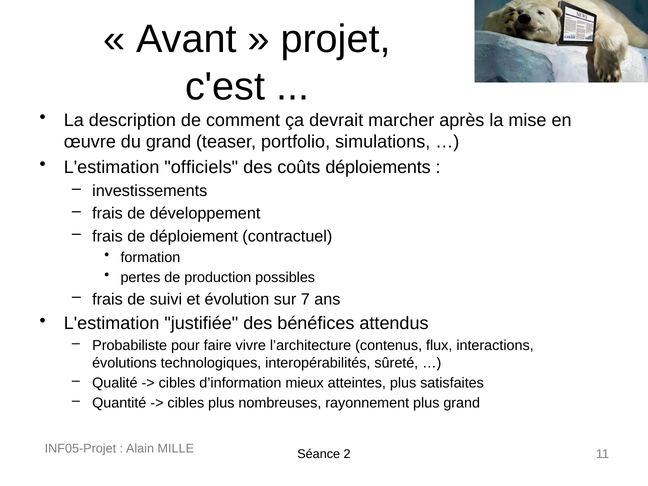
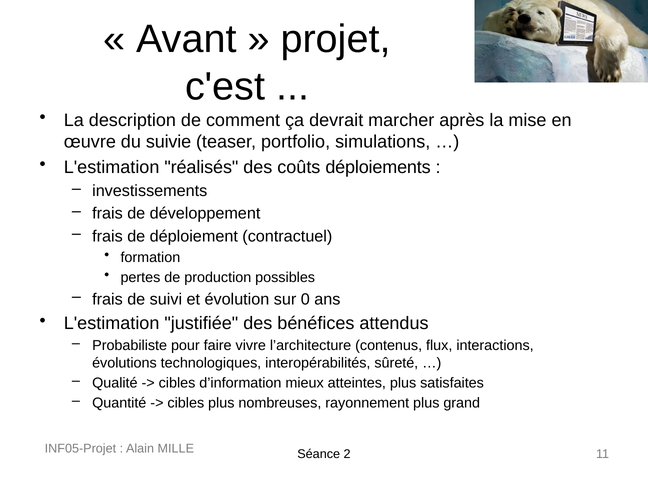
du grand: grand -> suivie (169, 142)
officiels: officiels -> réalisés (201, 167)
7: 7 -> 0 (305, 299)
